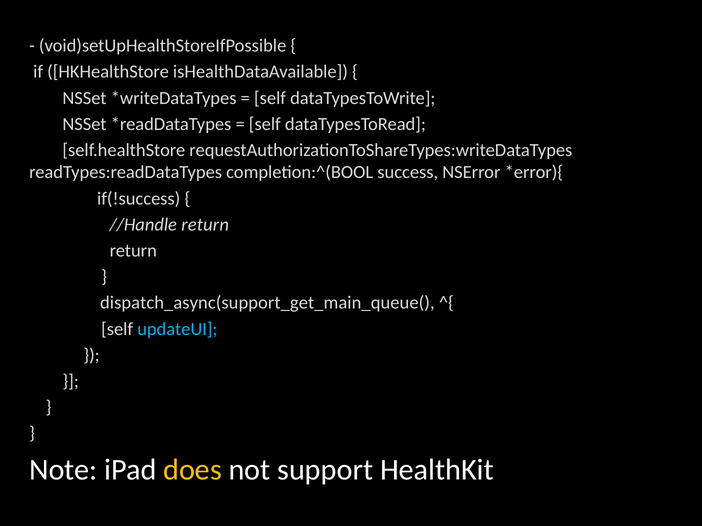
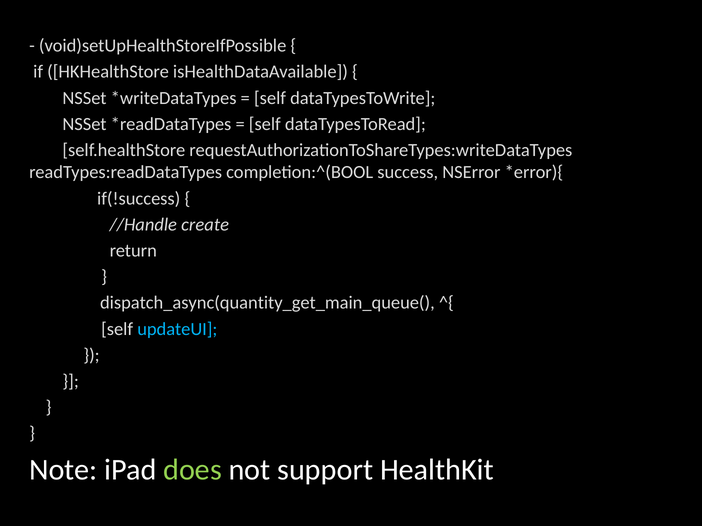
//Handle return: return -> create (205, 225)
dispatch_async(support_get_main_queue(: dispatch_async(support_get_main_queue( -> dispatch_async(quantity_get_main_queue( (267, 303)
does colour: yellow -> light green (193, 470)
